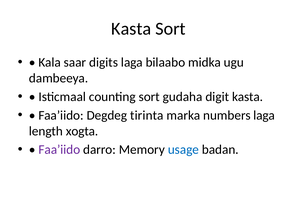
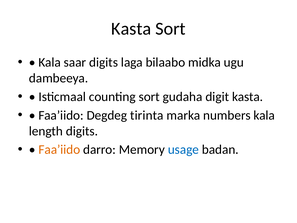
numbers laga: laga -> kala (264, 115)
length xogta: xogta -> digits (82, 131)
Faa’iido colour: purple -> orange (59, 149)
